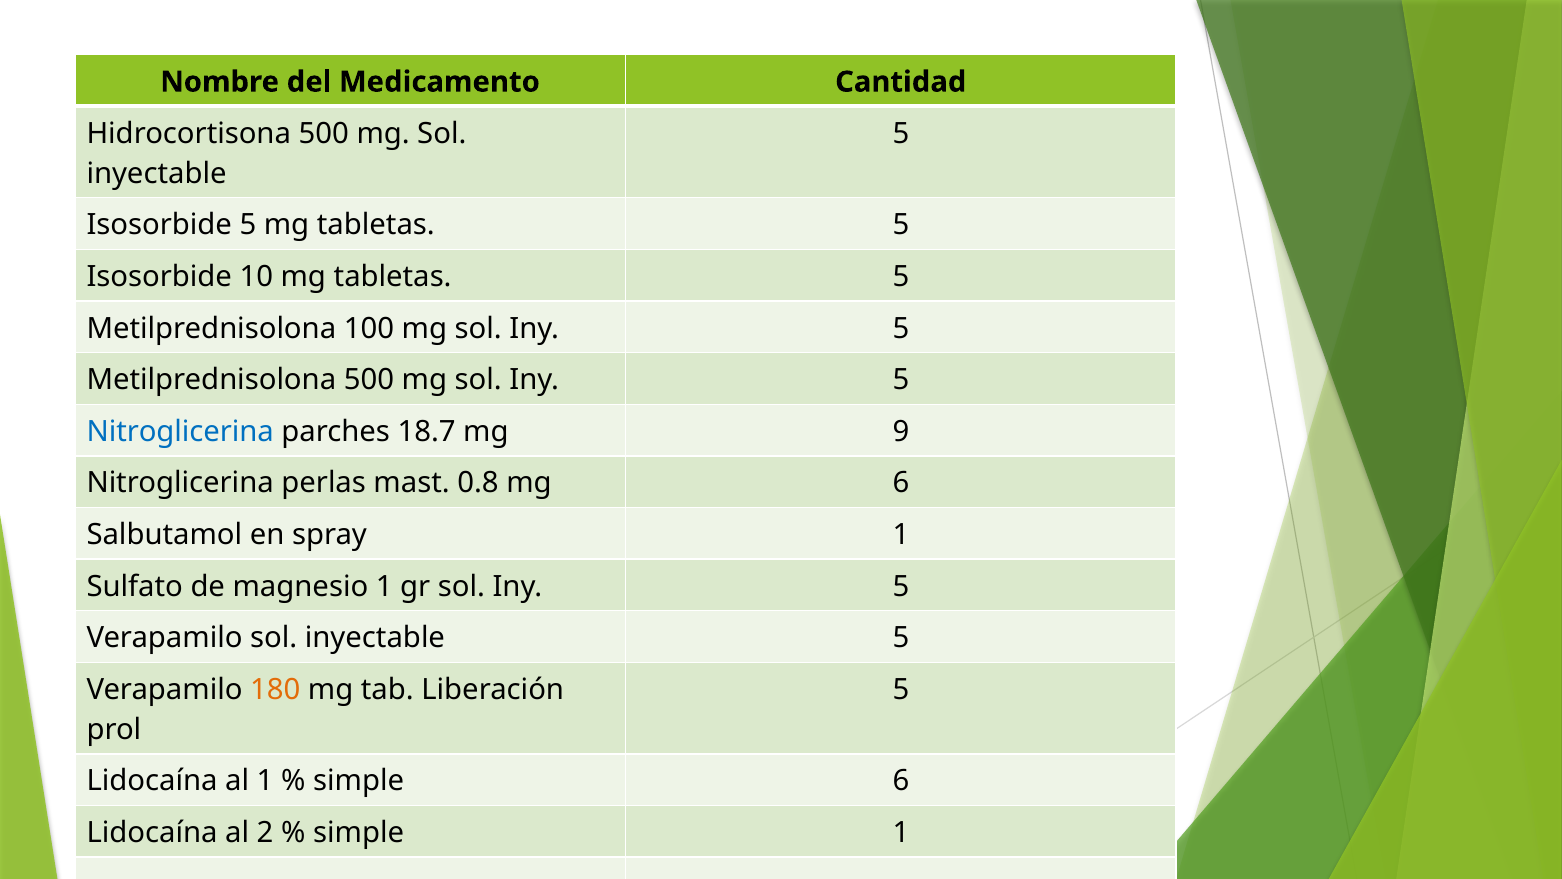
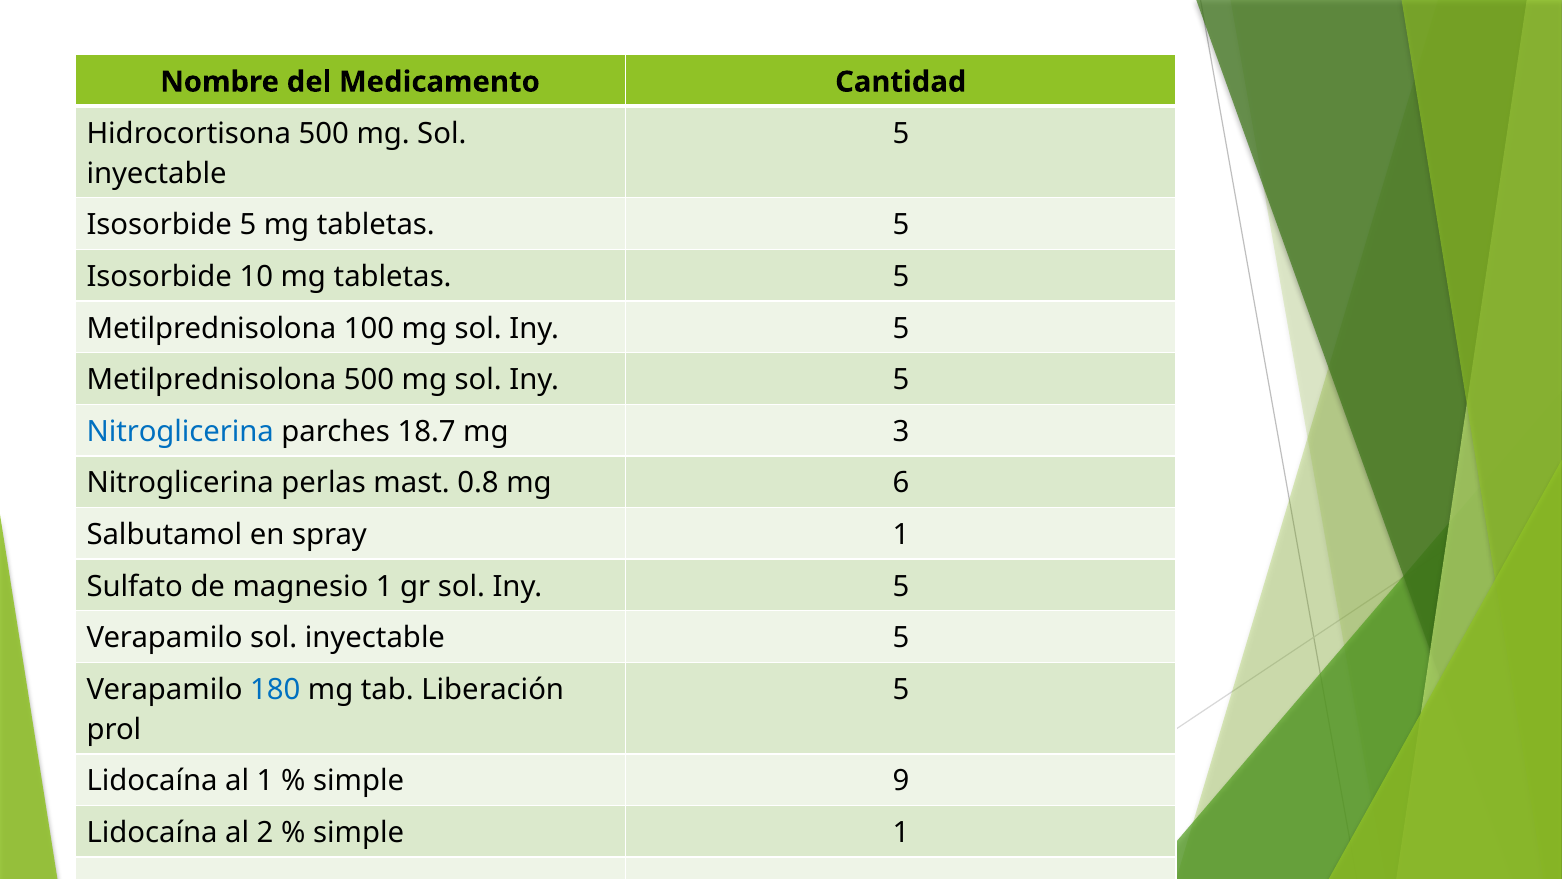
9: 9 -> 3 (901, 431)
180 colour: orange -> blue (275, 689)
simple 6: 6 -> 9 (901, 781)
